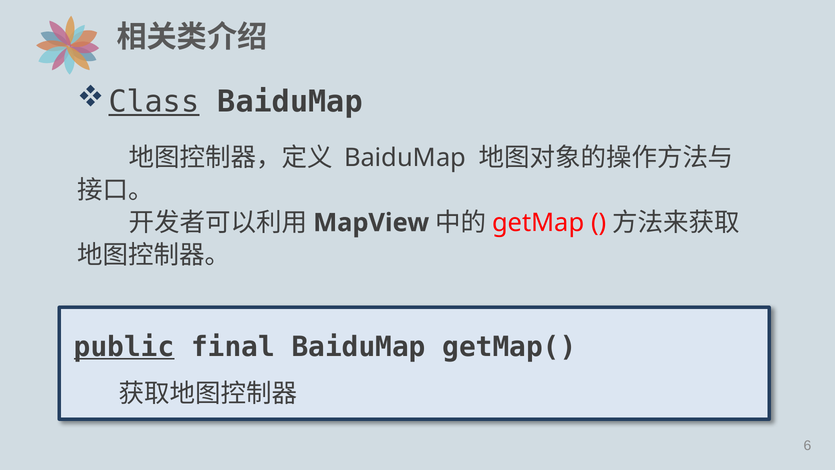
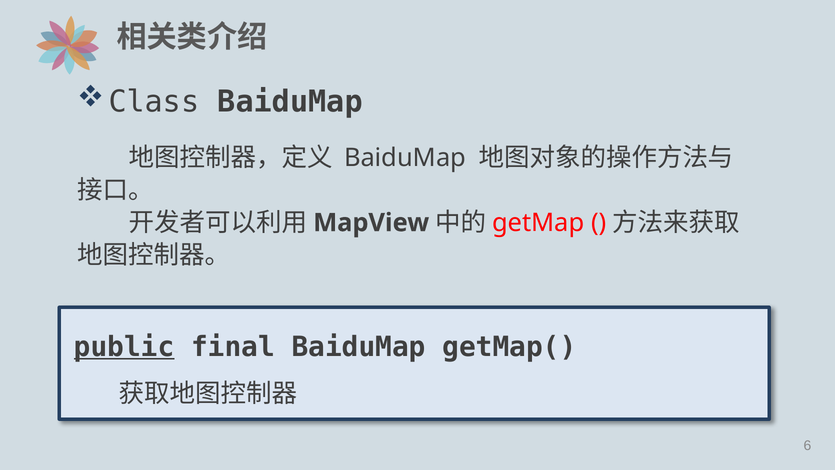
Class underline: present -> none (154, 102)
